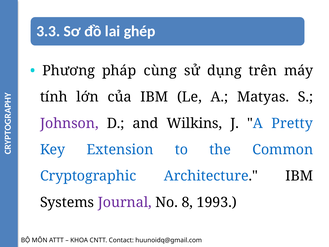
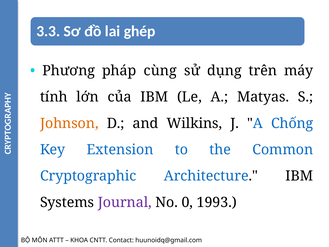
Johnson colour: purple -> orange (69, 123)
Pretty: Pretty -> Chống (292, 123)
8: 8 -> 0 (187, 202)
